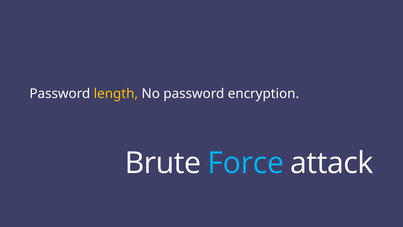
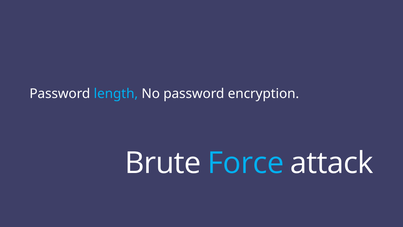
length colour: yellow -> light blue (116, 94)
